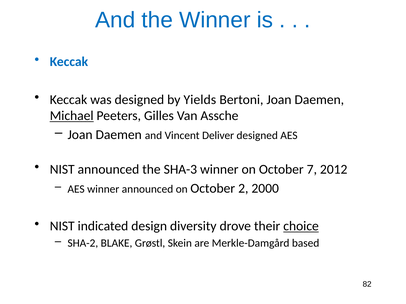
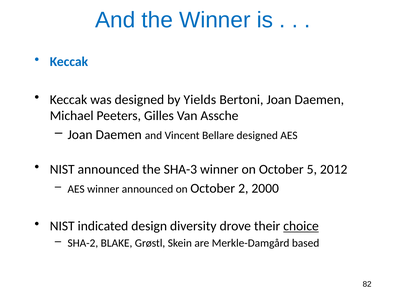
Michael underline: present -> none (72, 116)
Deliver: Deliver -> Bellare (218, 136)
7: 7 -> 5 (312, 170)
